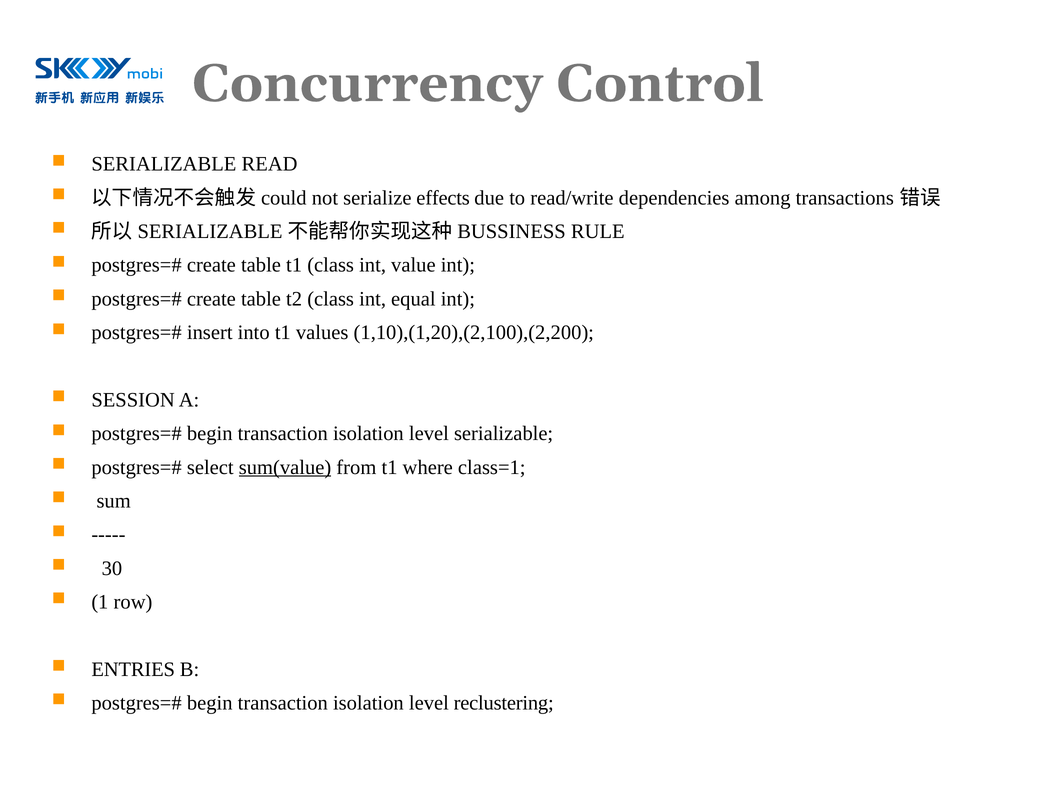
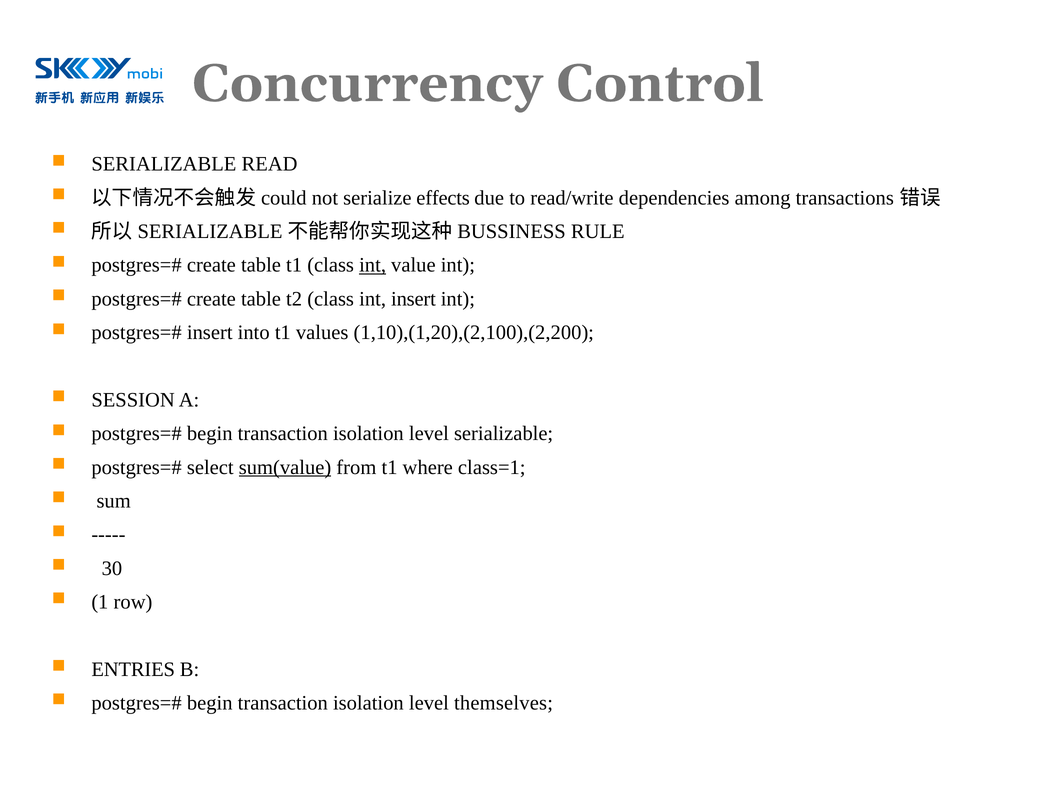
int underline: none -> present (373, 265)
int equal: equal -> insert (413, 299)
reclustering: reclustering -> themselves (504, 703)
